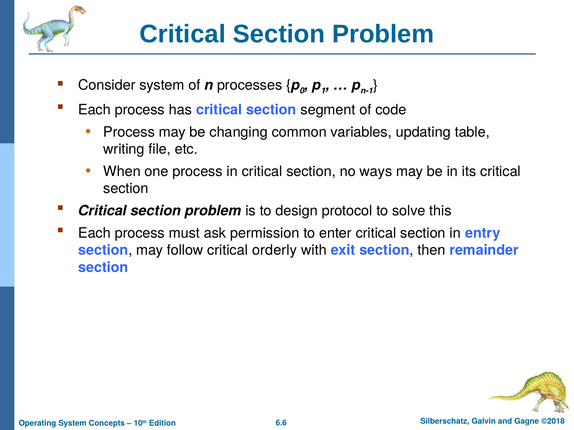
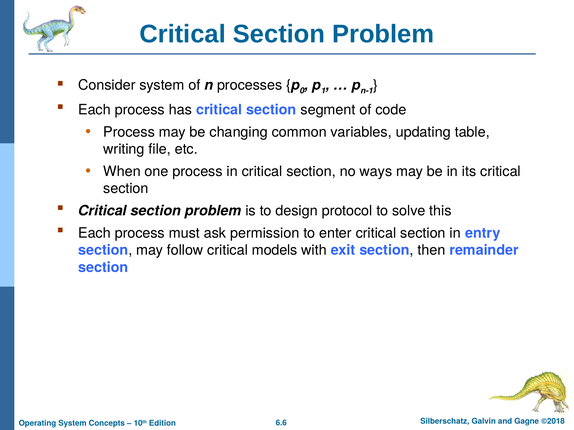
orderly: orderly -> models (275, 250)
